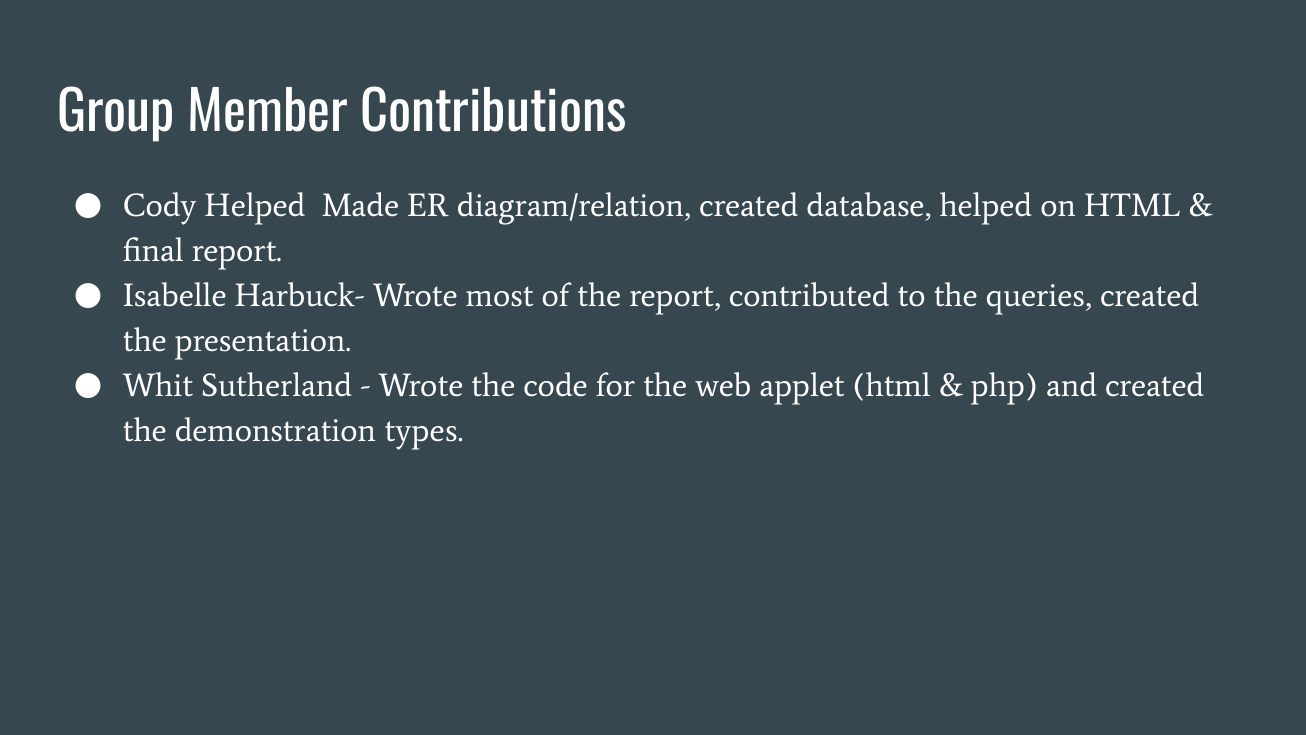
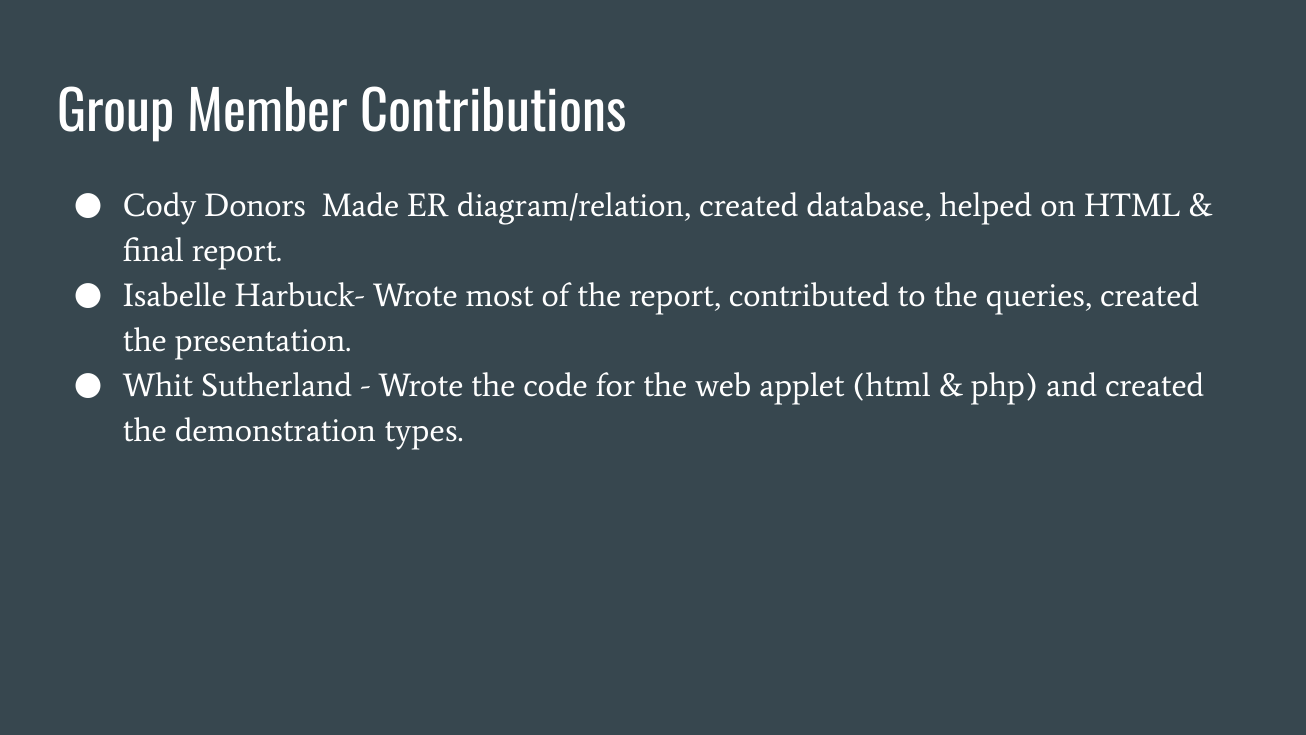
Cody Helped: Helped -> Donors (255, 205)
